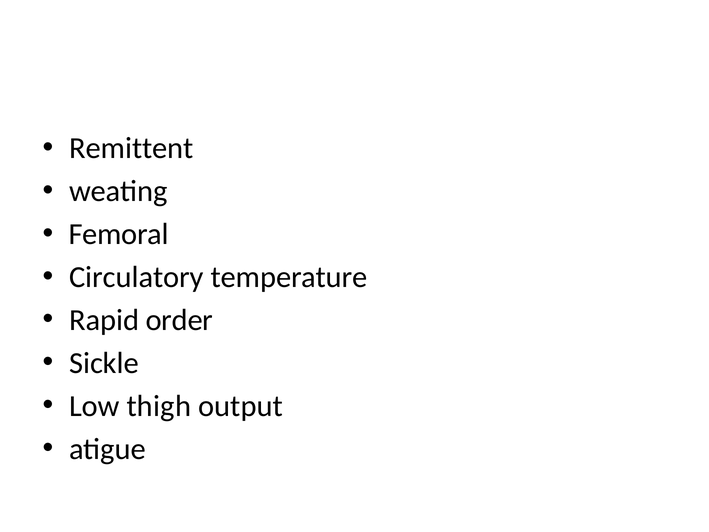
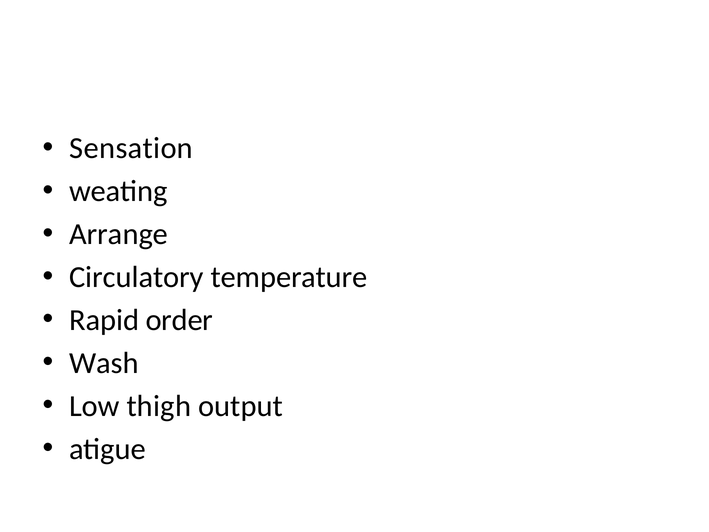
Remittent: Remittent -> Sensation (131, 148)
Femoral: Femoral -> Arrange (119, 234)
Sickle: Sickle -> Wash (104, 363)
